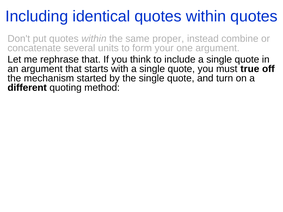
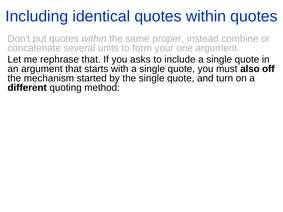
think: think -> asks (140, 60)
true: true -> also (250, 69)
